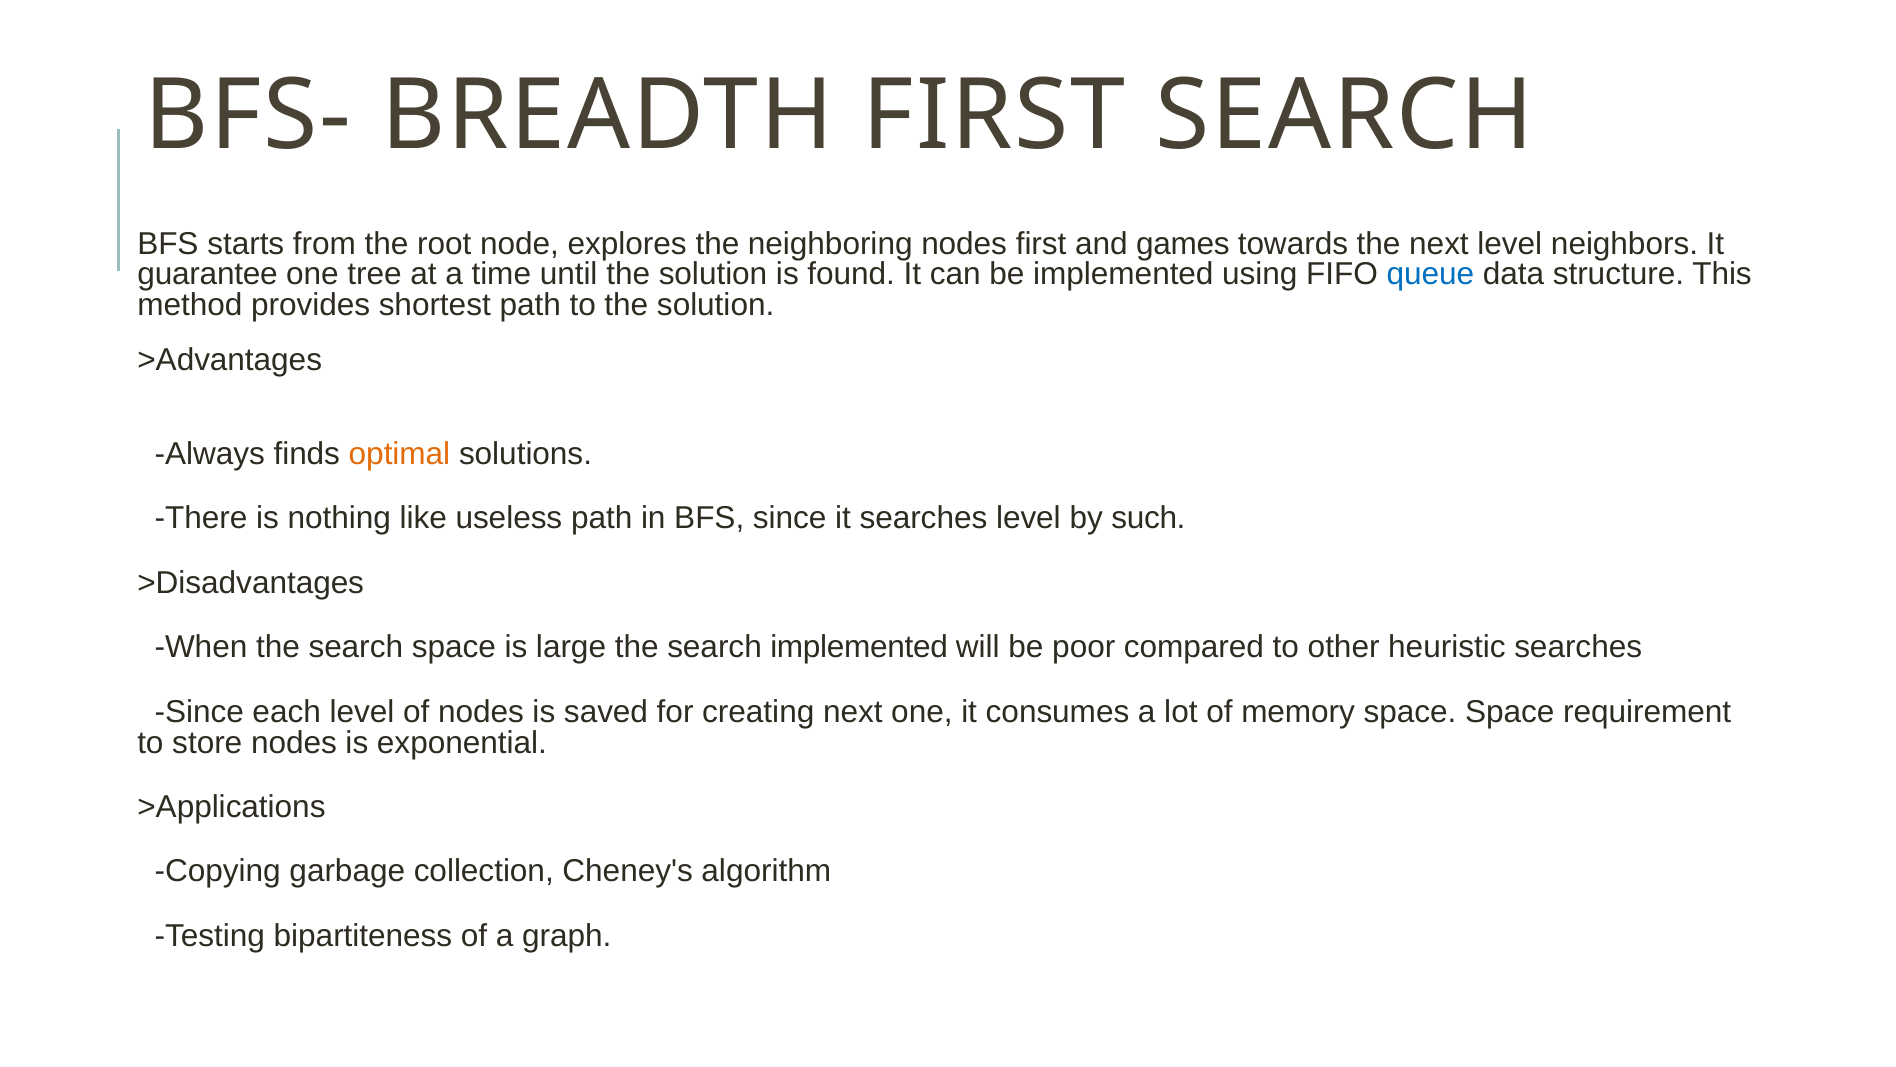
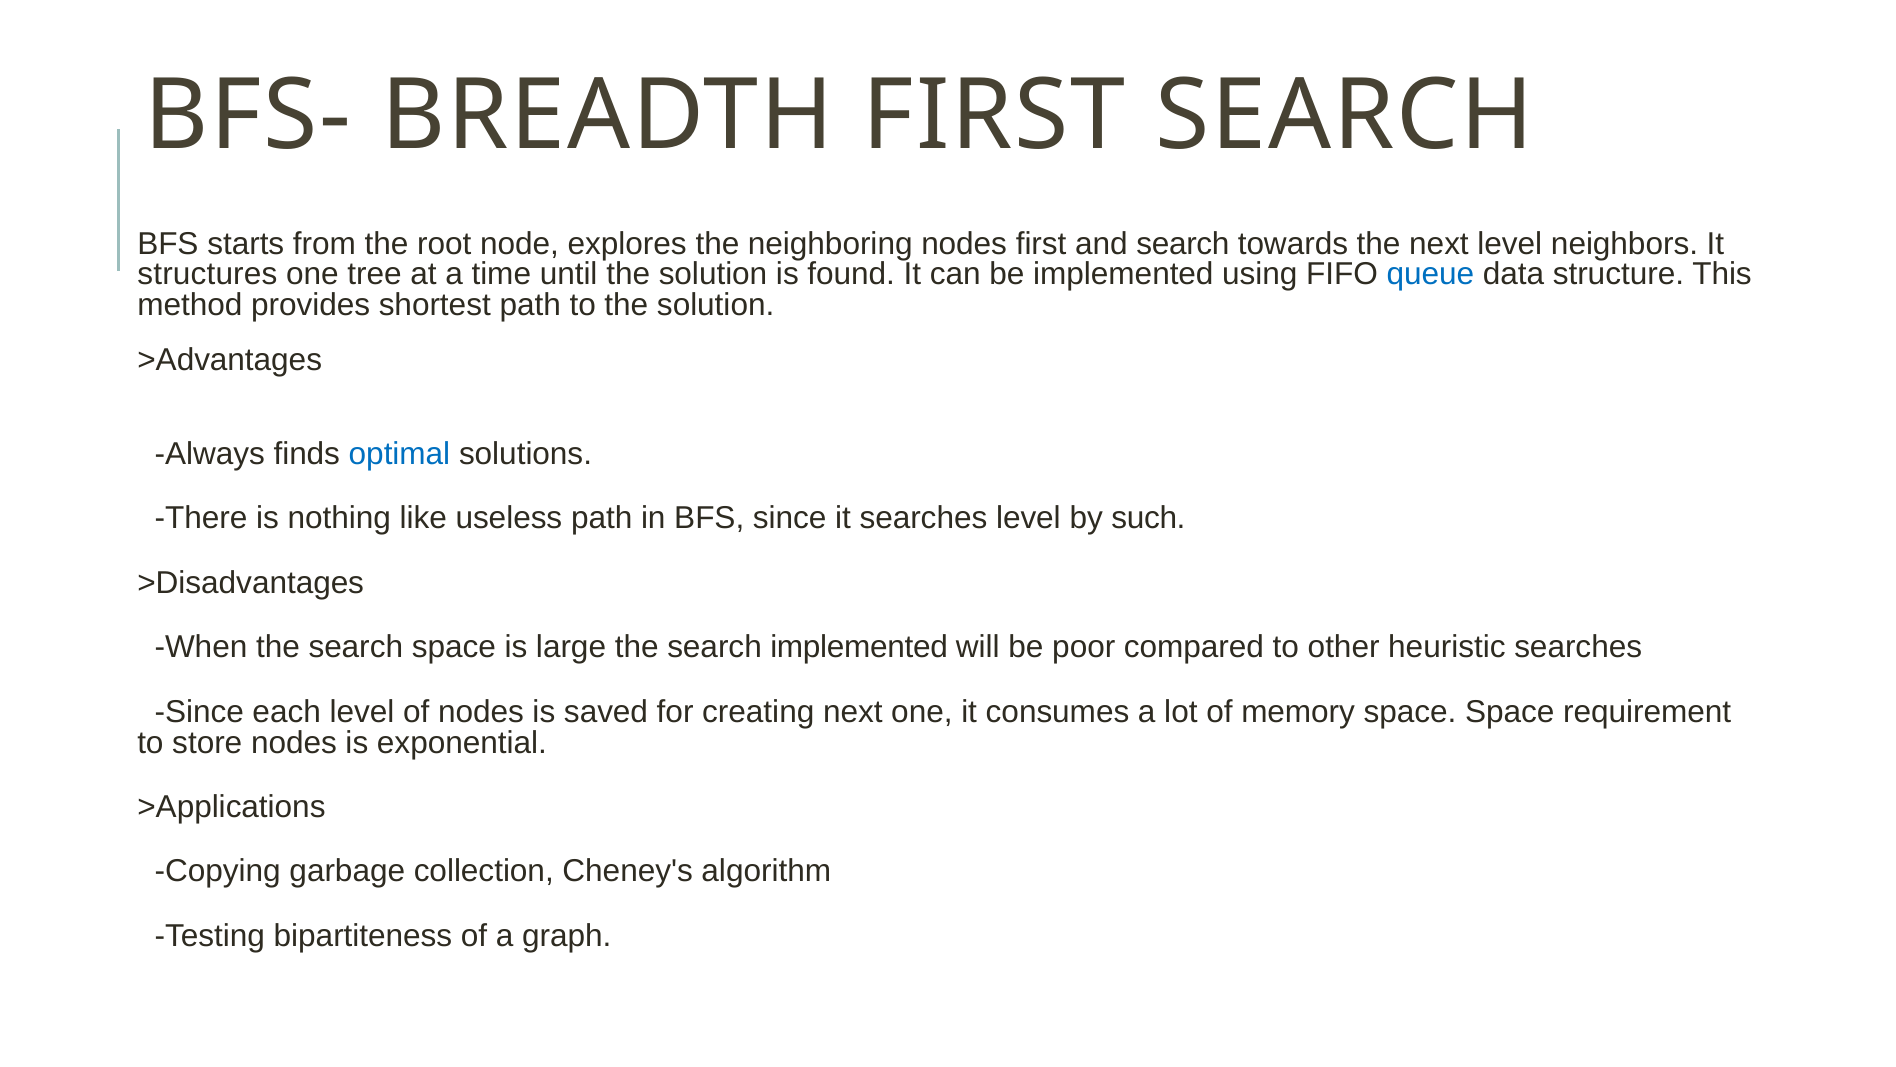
and games: games -> search (1183, 244)
guarantee: guarantee -> structures (207, 274)
optimal colour: orange -> blue (399, 453)
